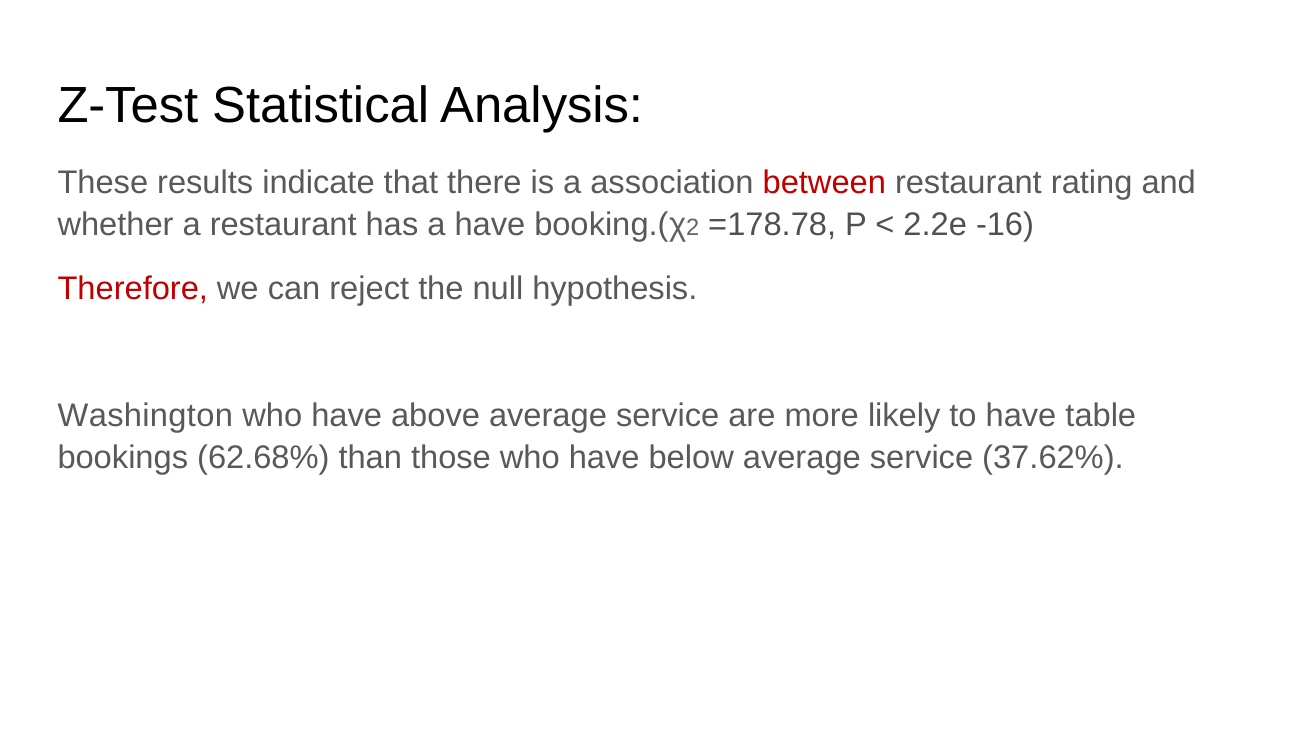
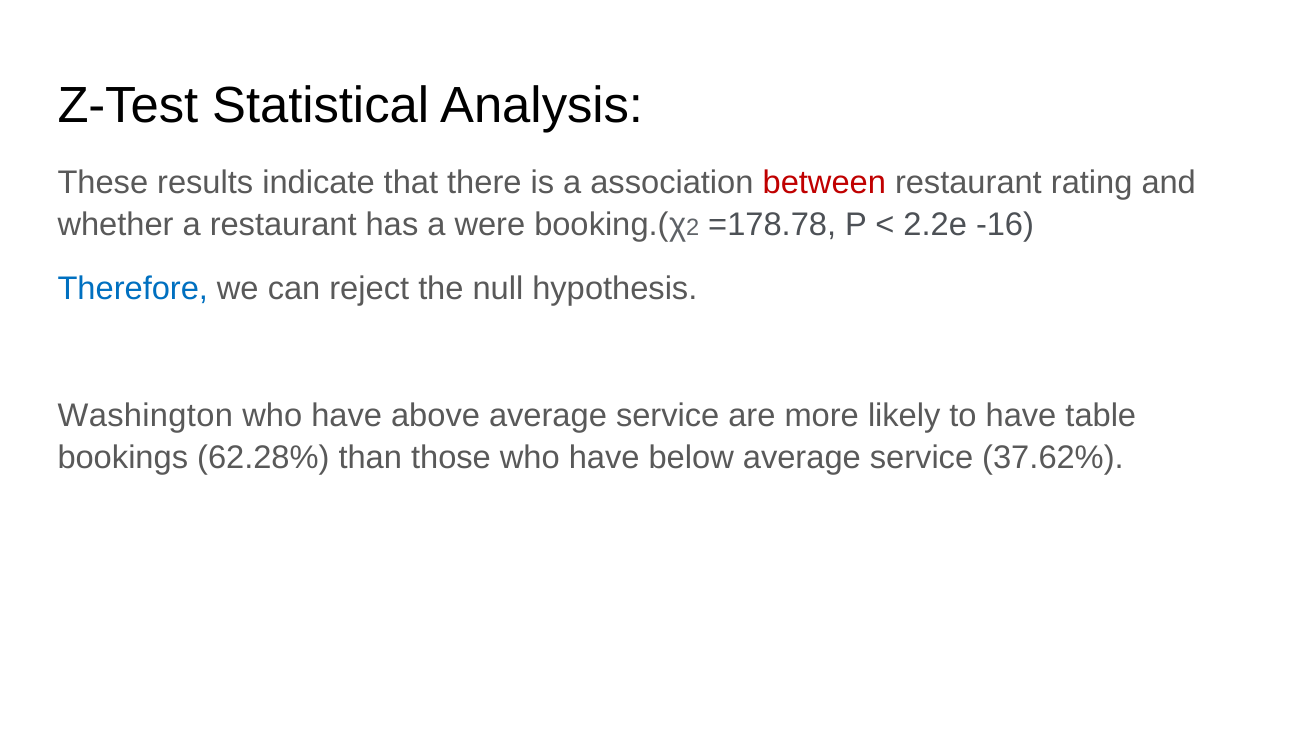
a have: have -> were (490, 225)
Therefore colour: red -> blue (133, 288)
62.68%: 62.68% -> 62.28% (263, 458)
